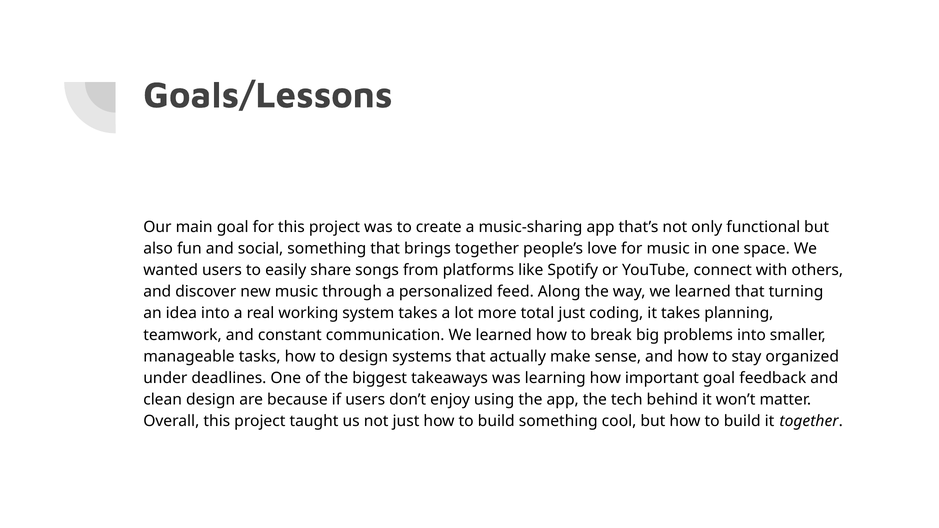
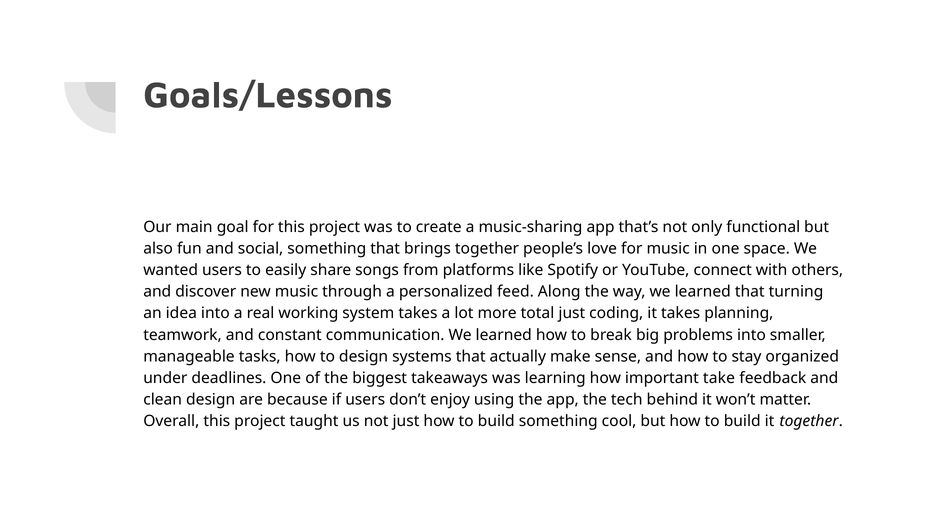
important goal: goal -> take (719, 378)
